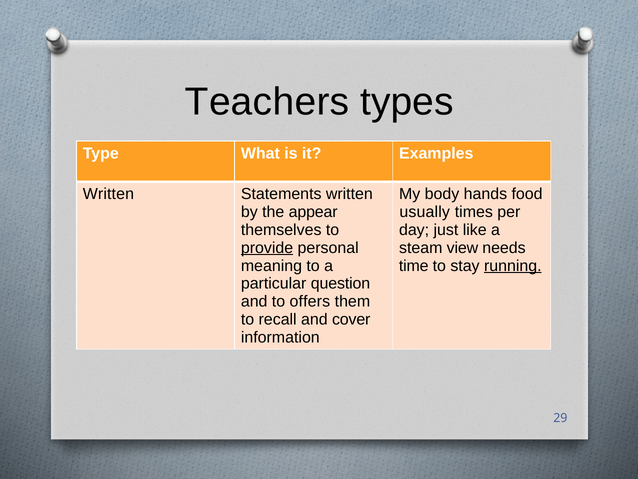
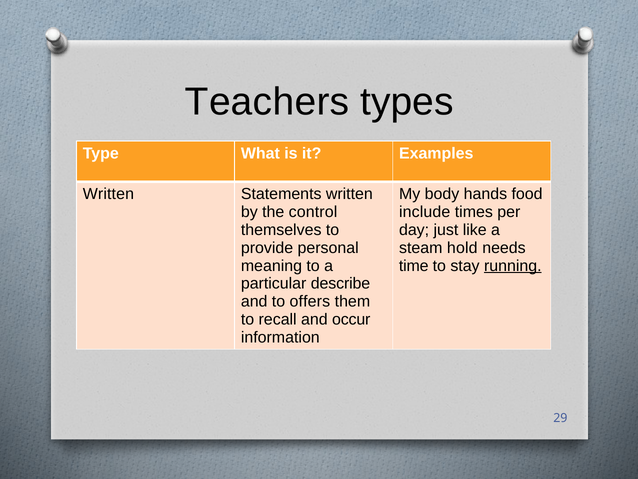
appear: appear -> control (313, 212)
usually: usually -> include (425, 212)
provide underline: present -> none (267, 248)
view: view -> hold (462, 248)
question: question -> describe (341, 283)
cover: cover -> occur (351, 319)
